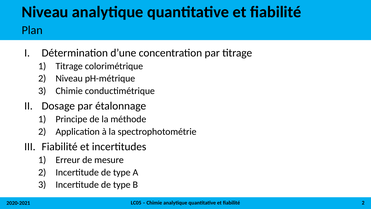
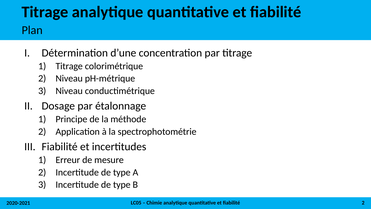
Niveau: Niveau -> Titrage (45, 12)
Chimie: Chimie -> Niveau (69, 91)
